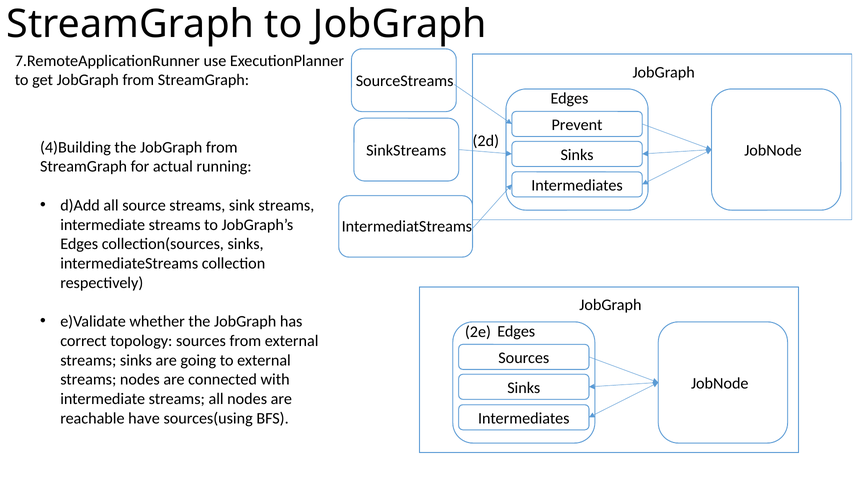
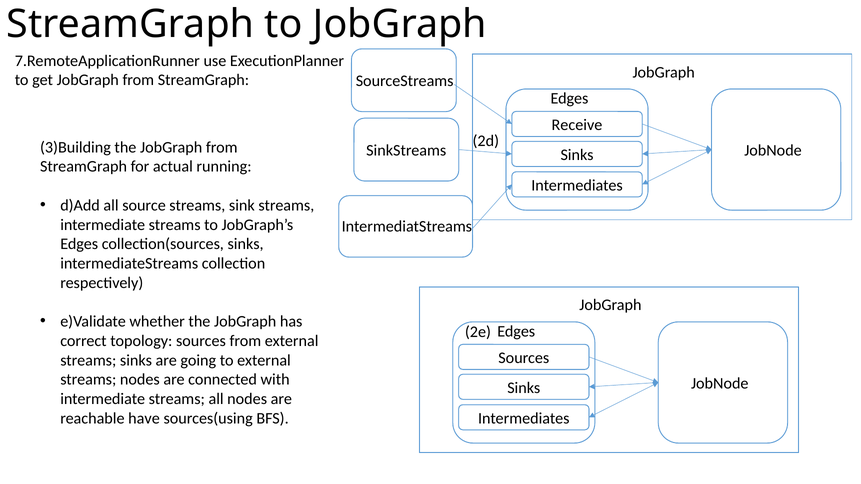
Prevent: Prevent -> Receive (577, 125)
4)Building: 4)Building -> 3)Building (75, 147)
